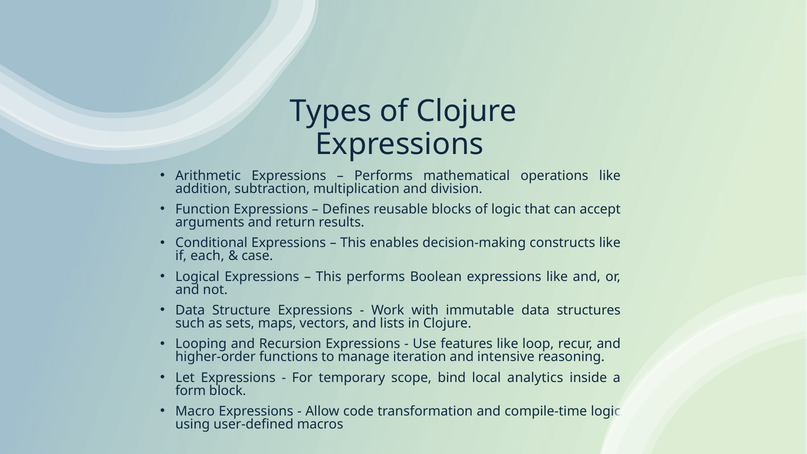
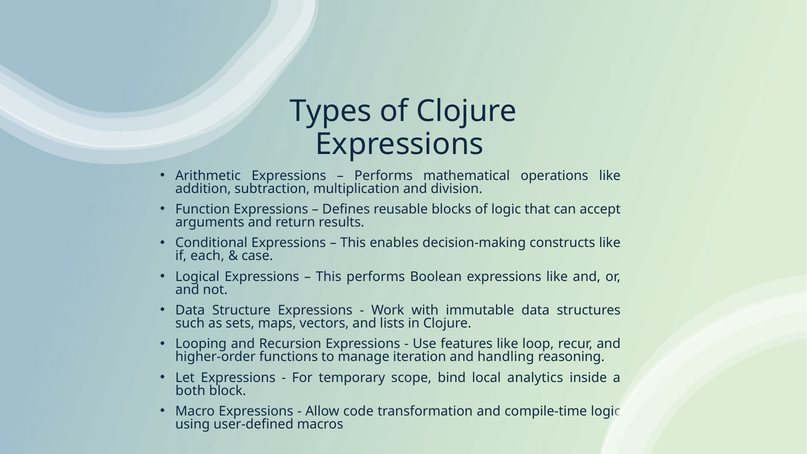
intensive: intensive -> handling (506, 357)
form: form -> both (190, 391)
